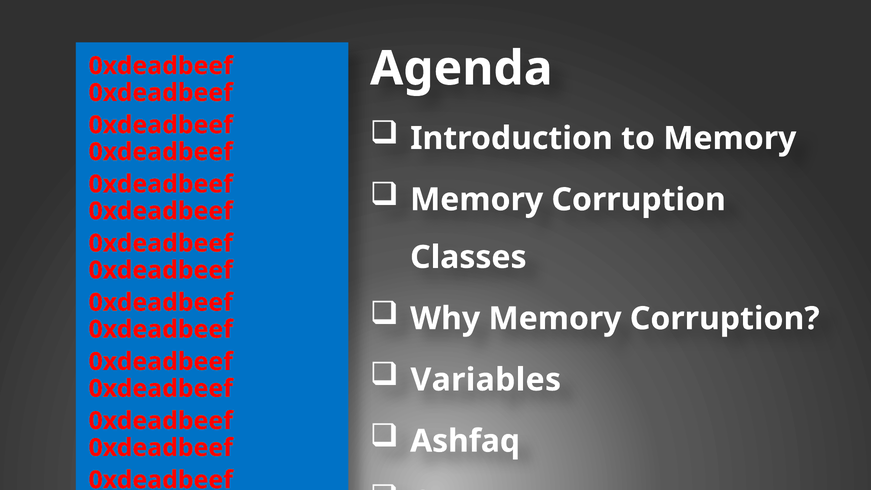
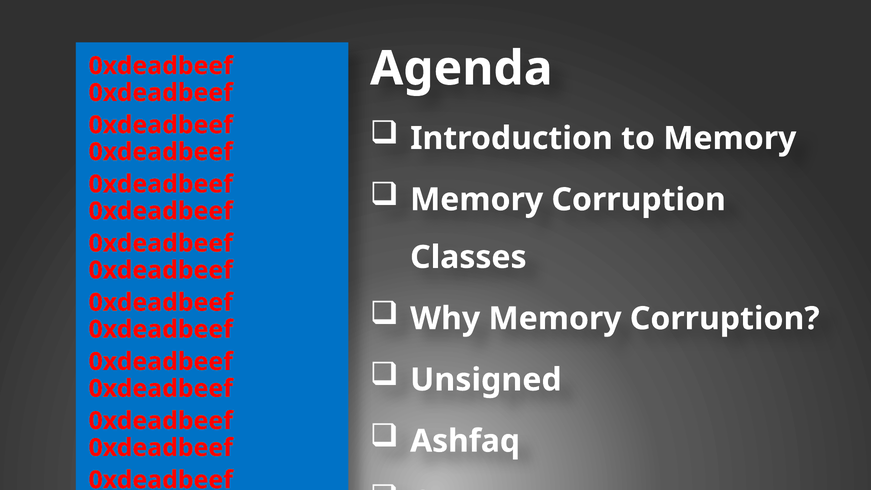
Variables: Variables -> Unsigned (486, 380)
